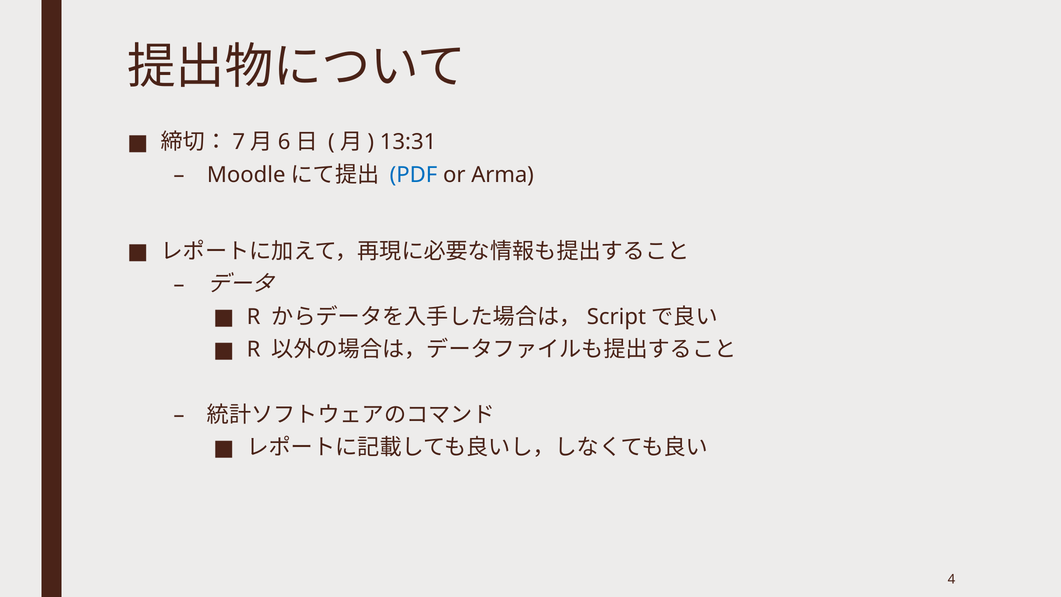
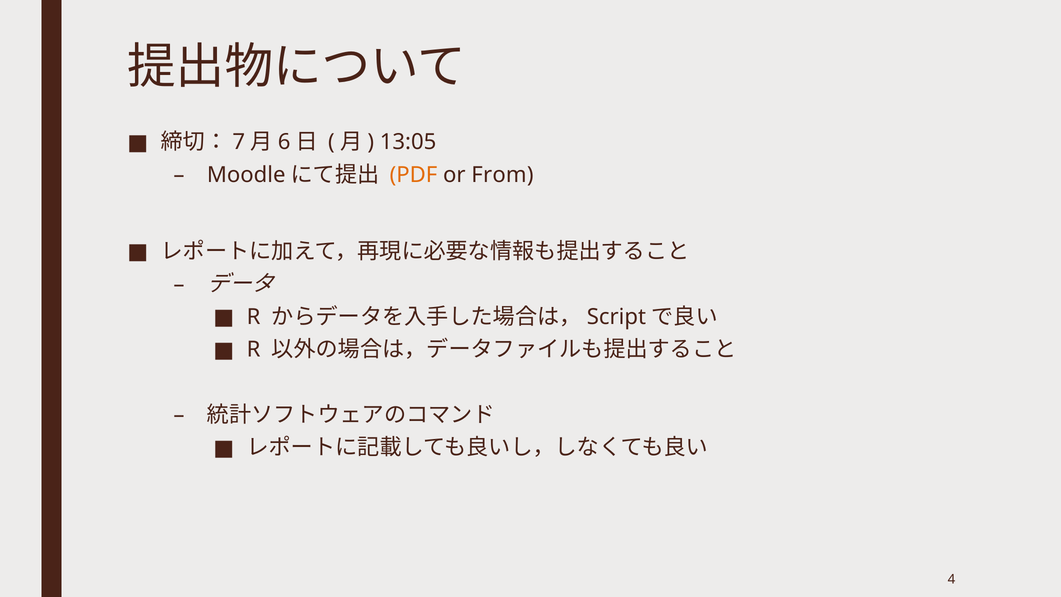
13:31: 13:31 -> 13:05 (408, 142)
PDF colour: blue -> orange (413, 175)
Arma: Arma -> From (502, 175)
